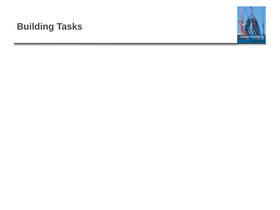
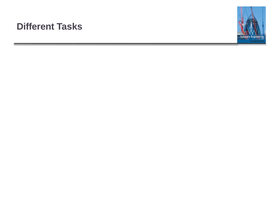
Building: Building -> Different (35, 27)
